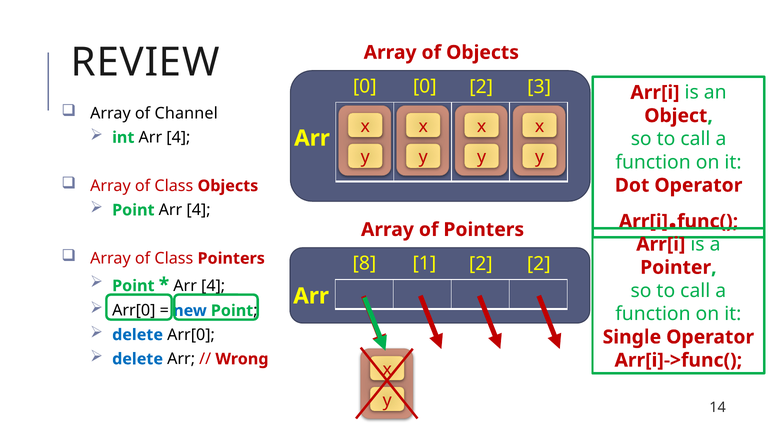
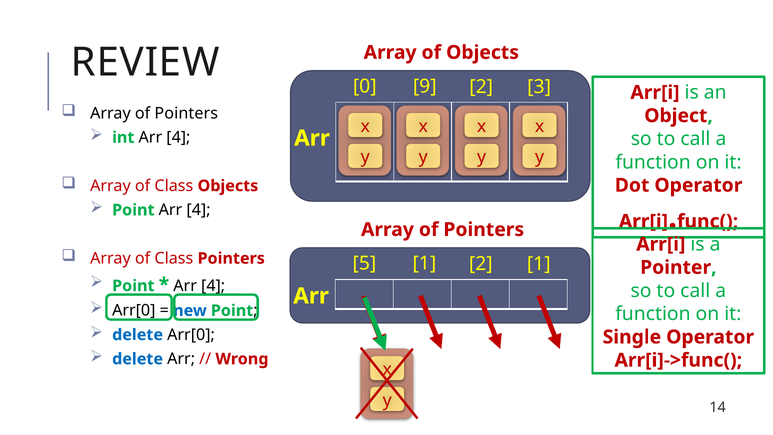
0 0: 0 -> 9 (425, 86)
Channel: Channel -> Pointers (186, 113)
8: 8 -> 5 (364, 263)
2 2: 2 -> 1 (539, 264)
